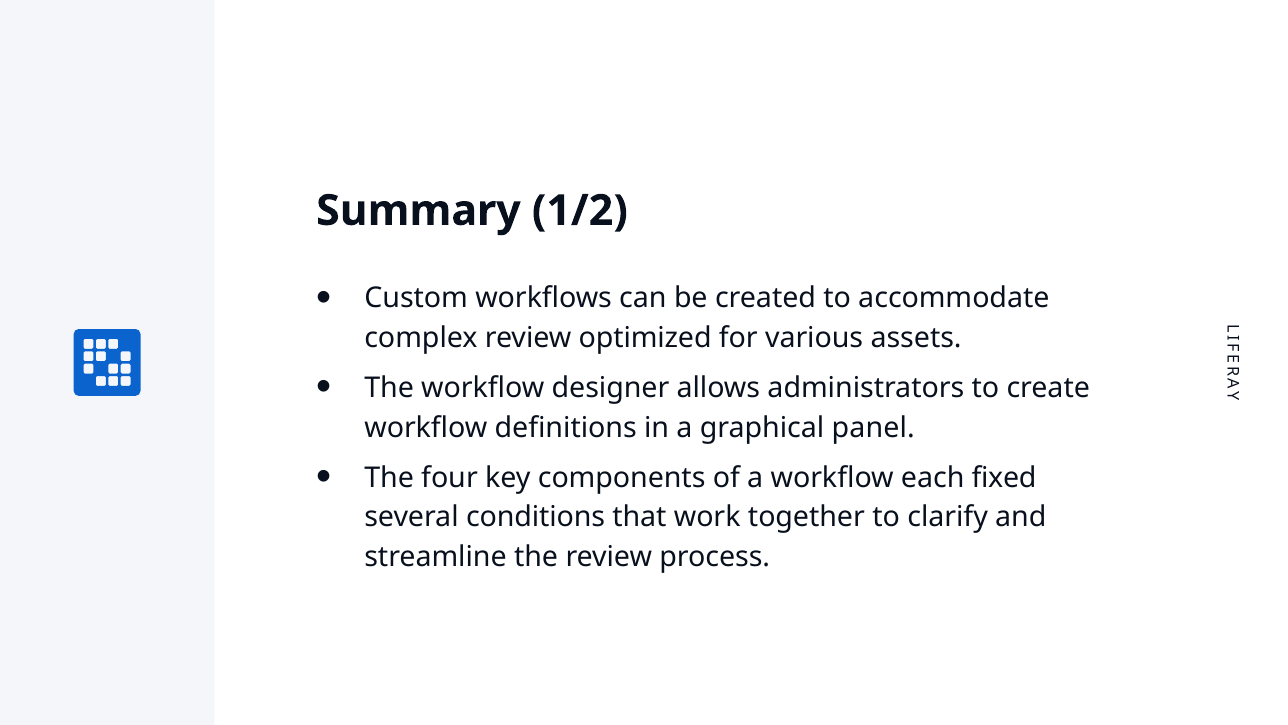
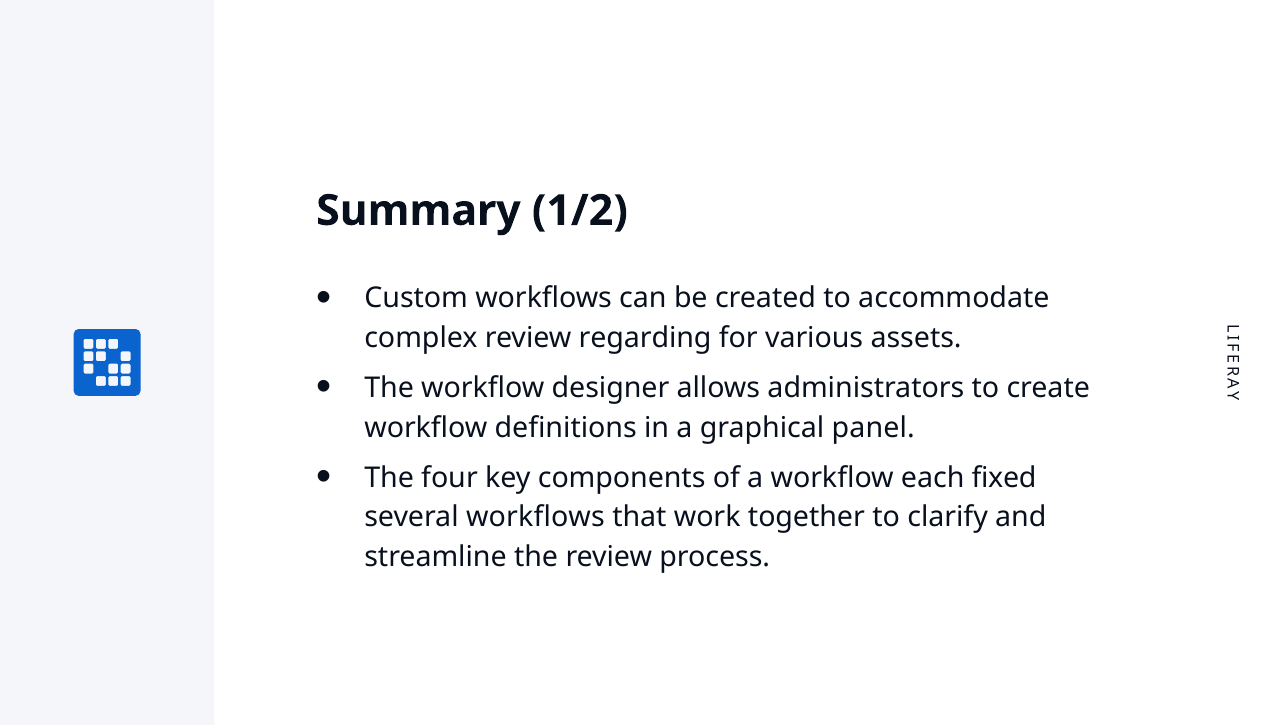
optimized: optimized -> regarding (645, 338)
several conditions: conditions -> workflows (535, 517)
